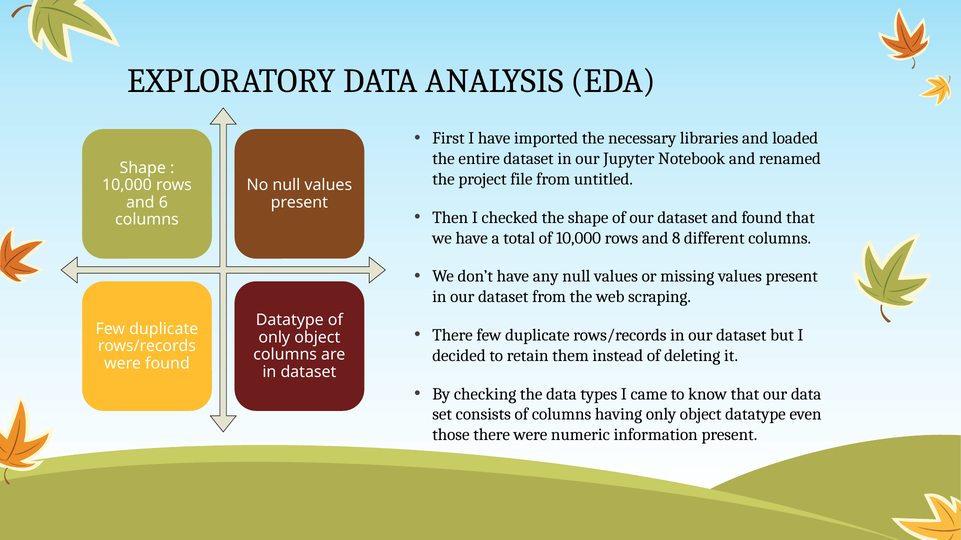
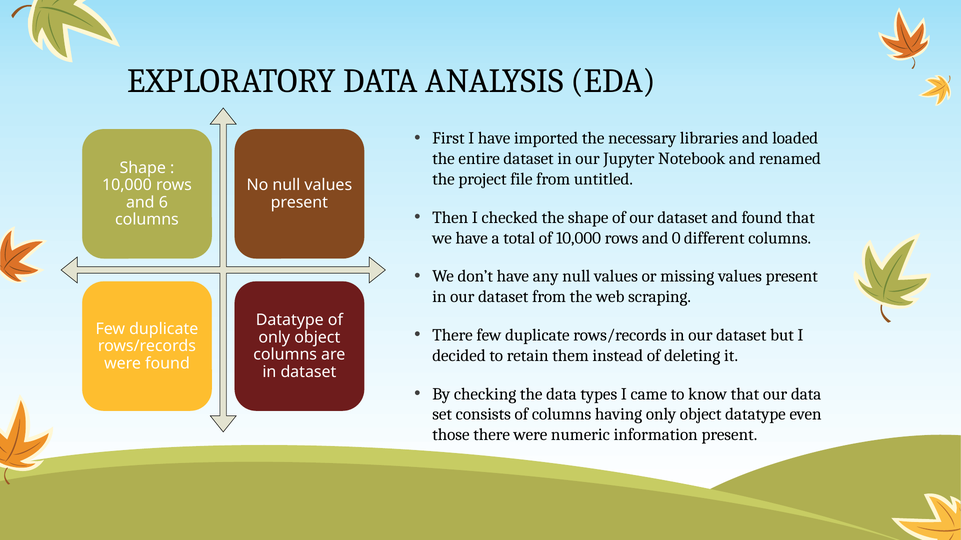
8: 8 -> 0 (676, 238)
